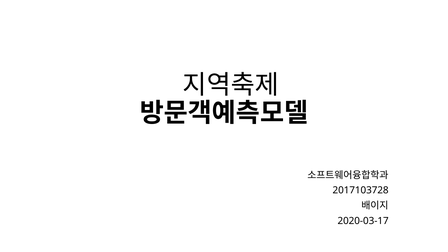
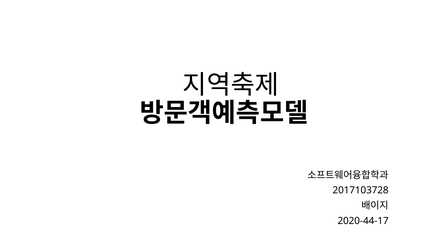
2020-03-17: 2020-03-17 -> 2020-44-17 (363, 221)
